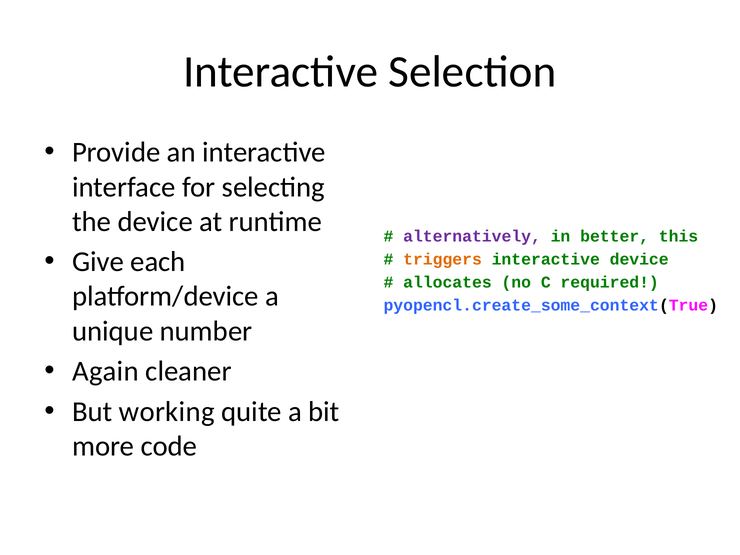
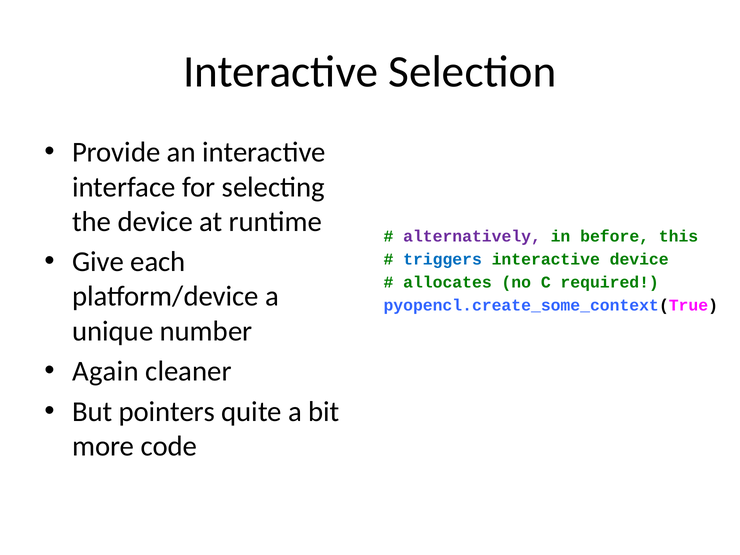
better: better -> before (615, 236)
triggers colour: orange -> blue (443, 259)
working: working -> pointers (167, 412)
